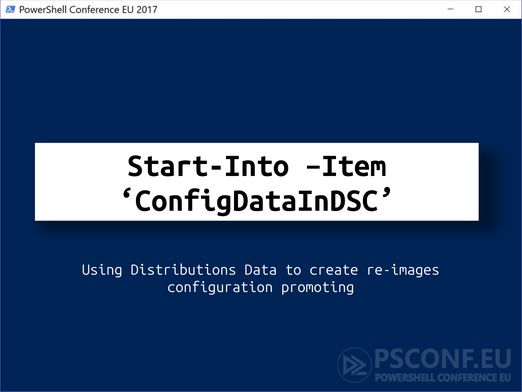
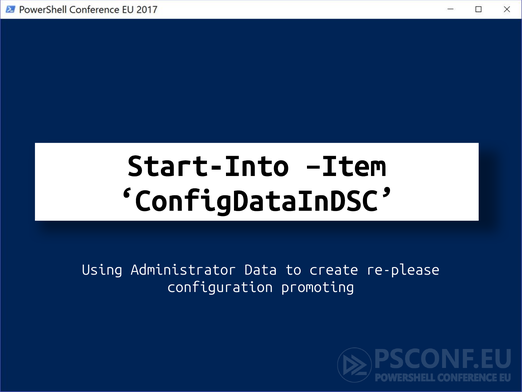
Distributions: Distributions -> Administrator (184, 270)
re-images: re-images -> re-please (403, 270)
